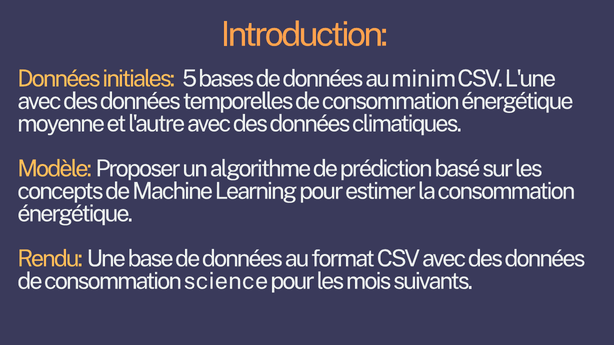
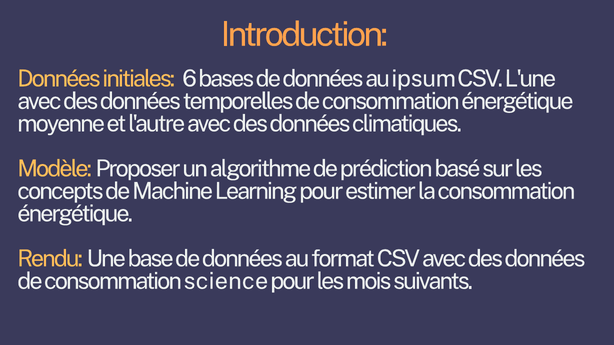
5: 5 -> 6 (190, 79)
minim: minim -> ipsum (424, 79)
